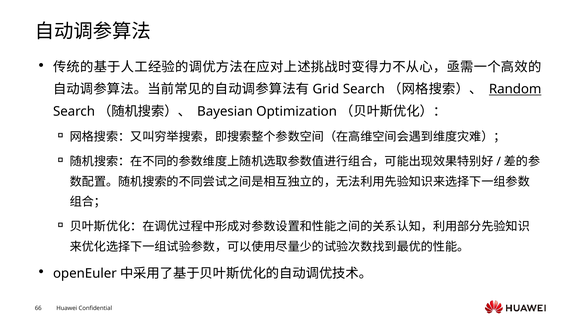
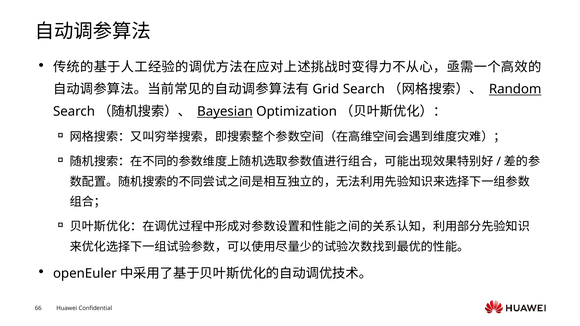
Bayesian underline: none -> present (225, 112)
